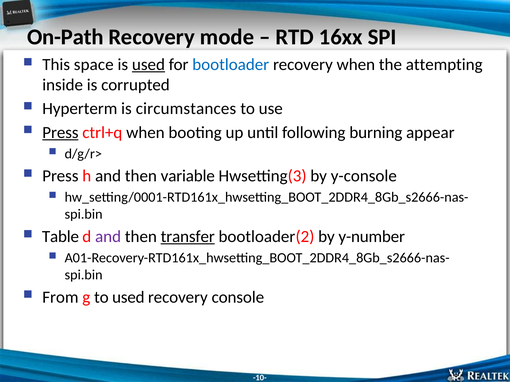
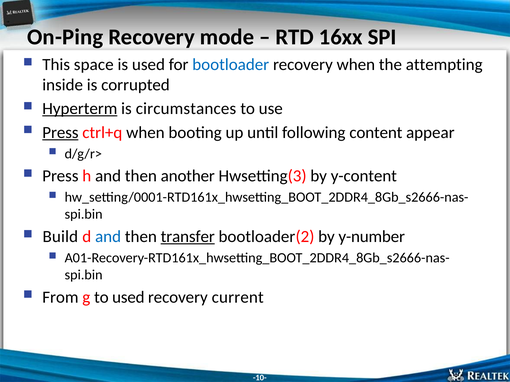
On-Path: On-Path -> On-Ping (65, 37)
used underline: present -> none (148, 65)
Hyperterm underline: none -> present (80, 109)
burning: burning -> content (376, 133)
variable: variable -> another (188, 176)
y-console: y-console -> y-content (364, 176)
Table: Table -> Build (60, 237)
and colour: purple -> blue (108, 237)
console: console -> current (238, 298)
